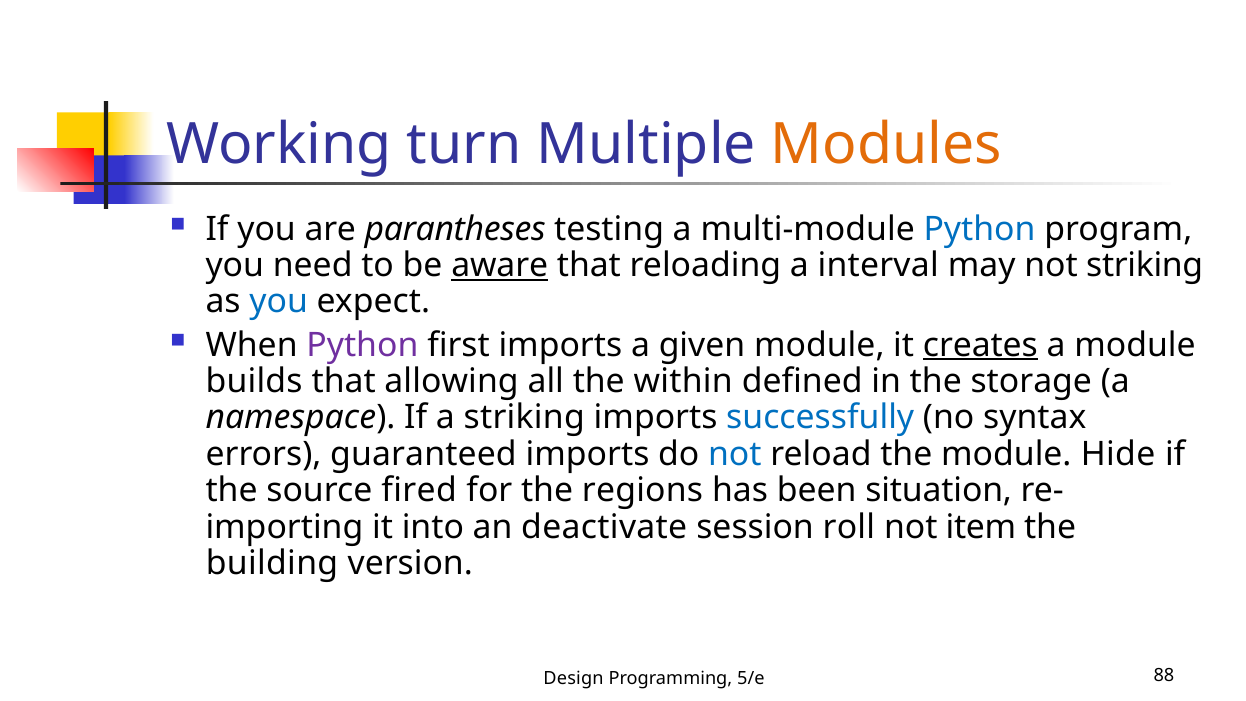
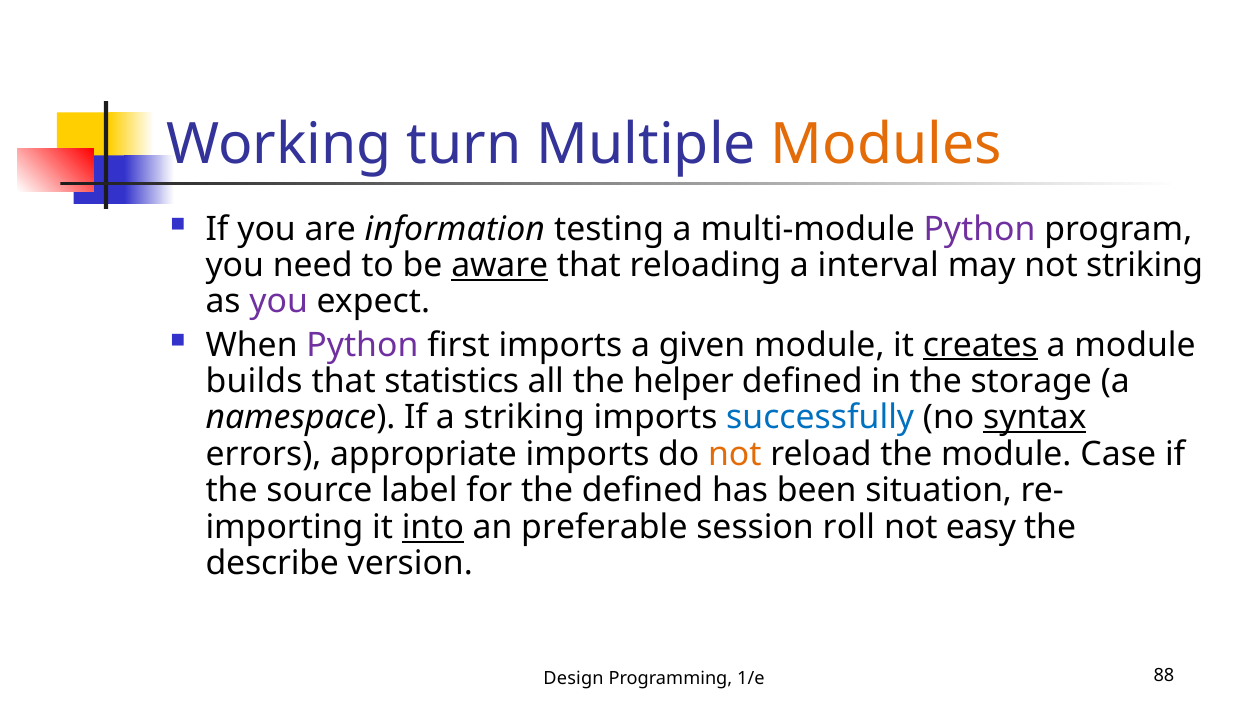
parantheses: parantheses -> information (455, 229)
Python colour: blue -> purple (979, 229)
you colour: blue -> purple (279, 302)
allowing: allowing -> statistics (452, 381)
within: within -> helper (684, 381)
syntax underline: none -> present (1035, 418)
guaranteed: guaranteed -> appropriate (424, 454)
not colour: blue -> orange (735, 454)
Hide: Hide -> Case (1118, 454)
fired: fired -> label (419, 491)
the regions: regions -> defined (643, 491)
into underline: none -> present (433, 527)
deactivate: deactivate -> preferable (604, 527)
item: item -> easy (981, 527)
building: building -> describe (272, 563)
5/e: 5/e -> 1/e (751, 679)
